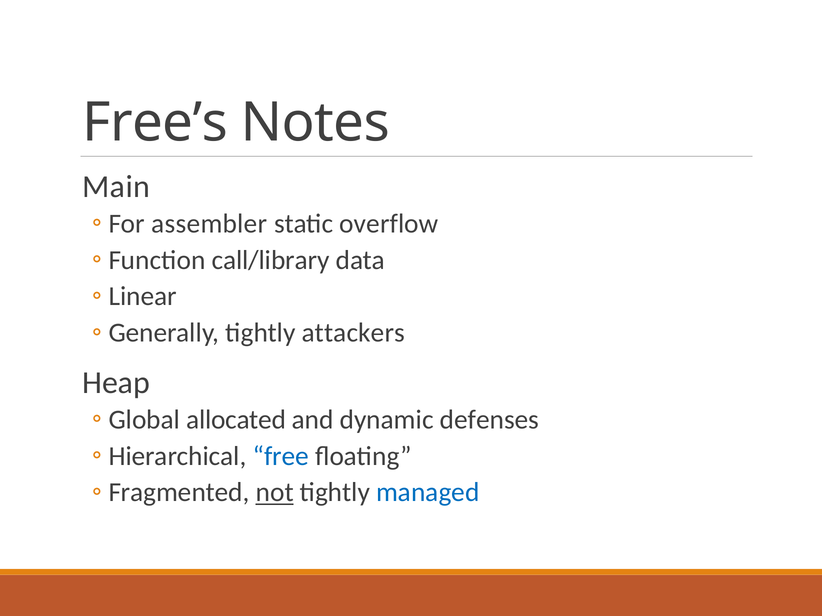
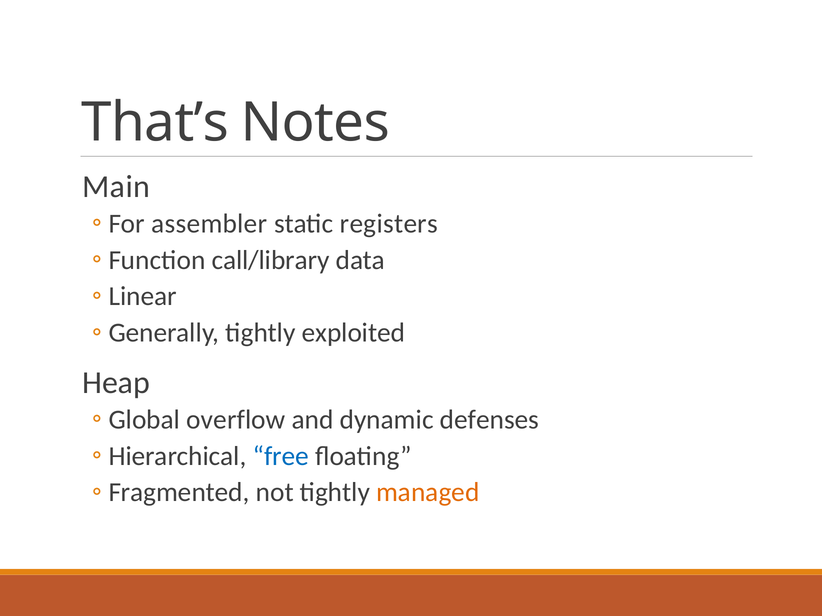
Free’s: Free’s -> That’s (155, 123)
overflow: overflow -> registers (389, 224)
attackers: attackers -> exploited (353, 333)
allocated: allocated -> overflow (236, 420)
not underline: present -> none (275, 493)
managed colour: blue -> orange (428, 493)
